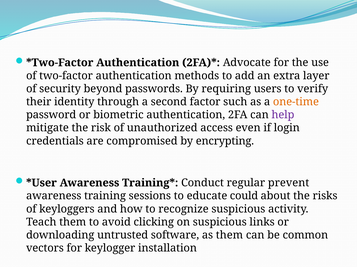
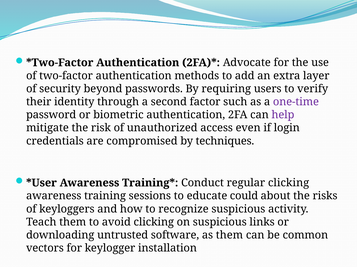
one-time colour: orange -> purple (296, 102)
encrypting: encrypting -> techniques (225, 141)
regular prevent: prevent -> clicking (289, 183)
